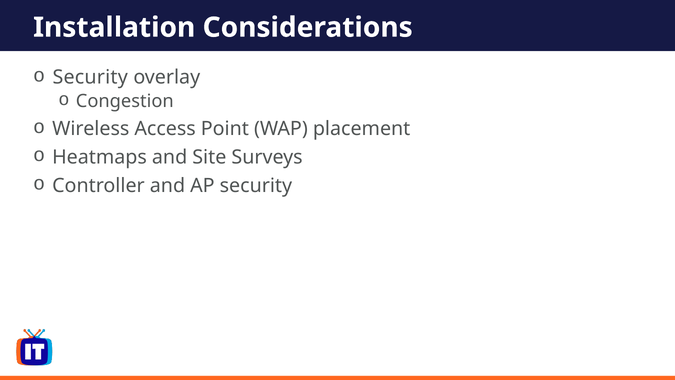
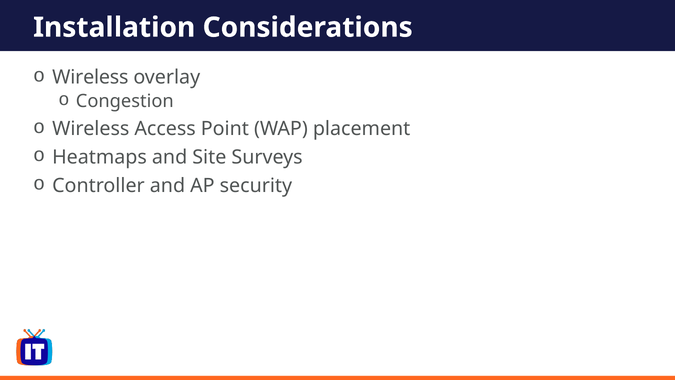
Security: Security -> Wireless (90, 77)
